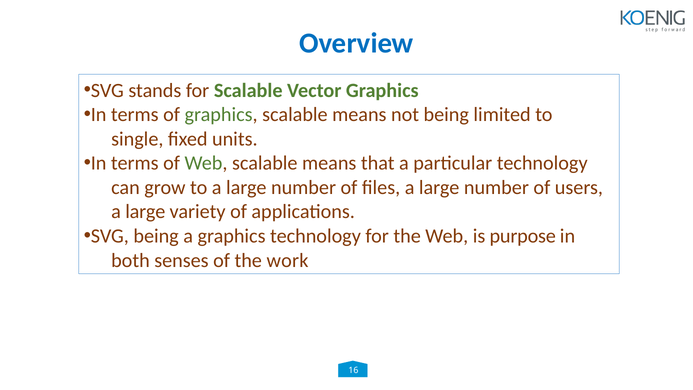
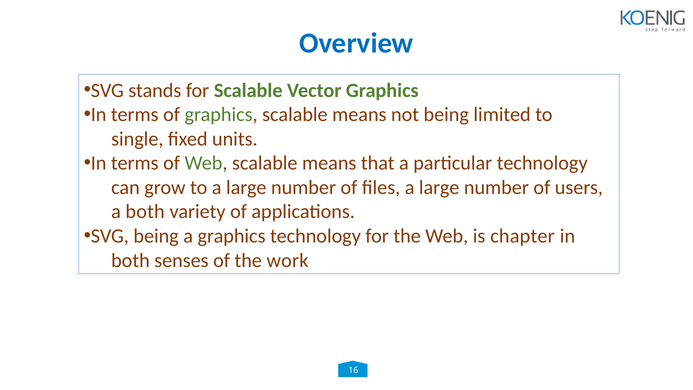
large: large -> both (145, 212)
purpose: purpose -> chapter (522, 236)
